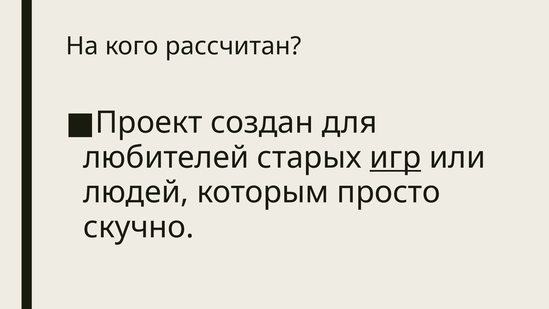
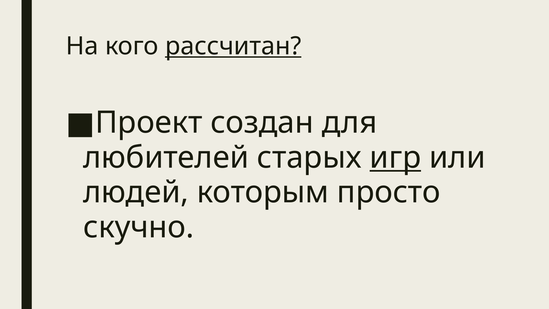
рассчитан underline: none -> present (233, 46)
